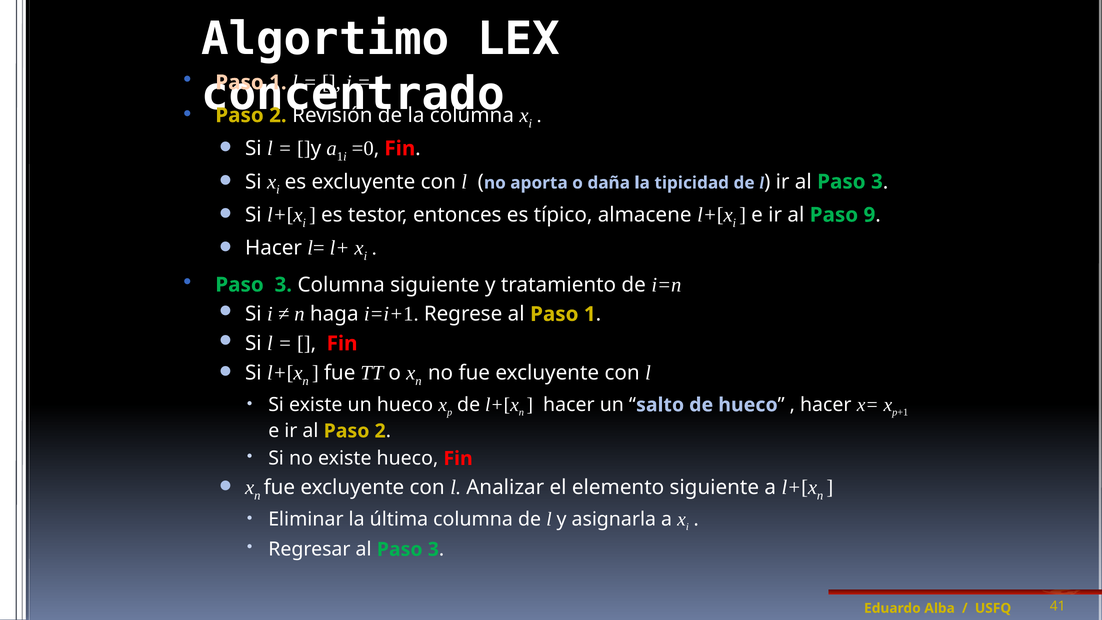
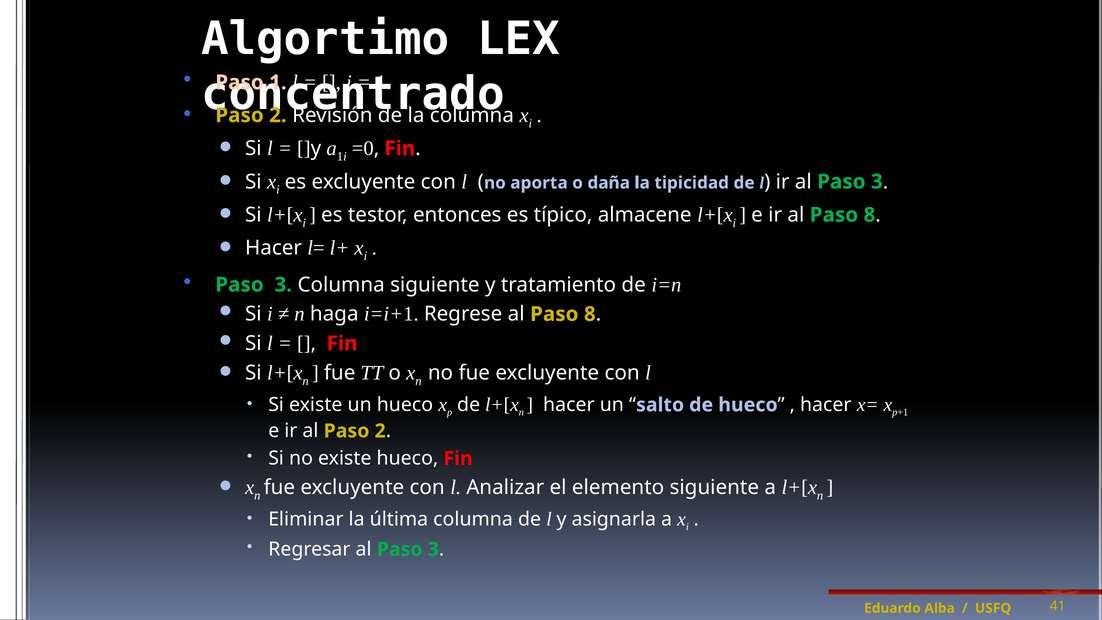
ir al Paso 9: 9 -> 8 (869, 215)
Regrese al Paso 1: 1 -> 8 (590, 314)
